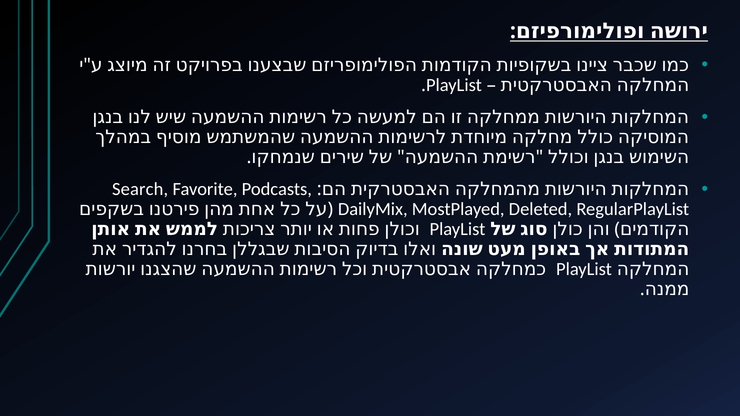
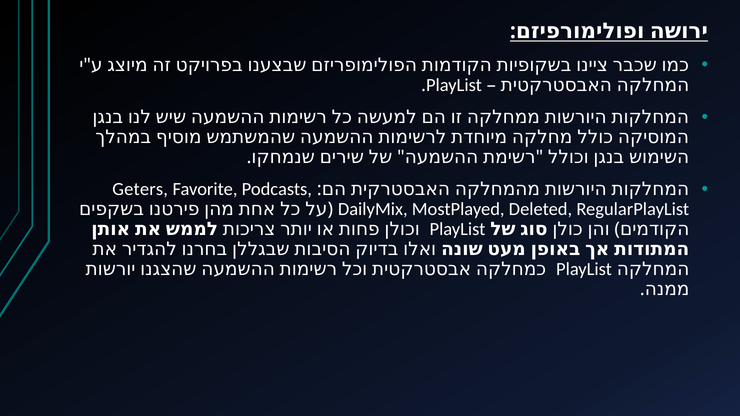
Search: Search -> Geters (140, 190)
